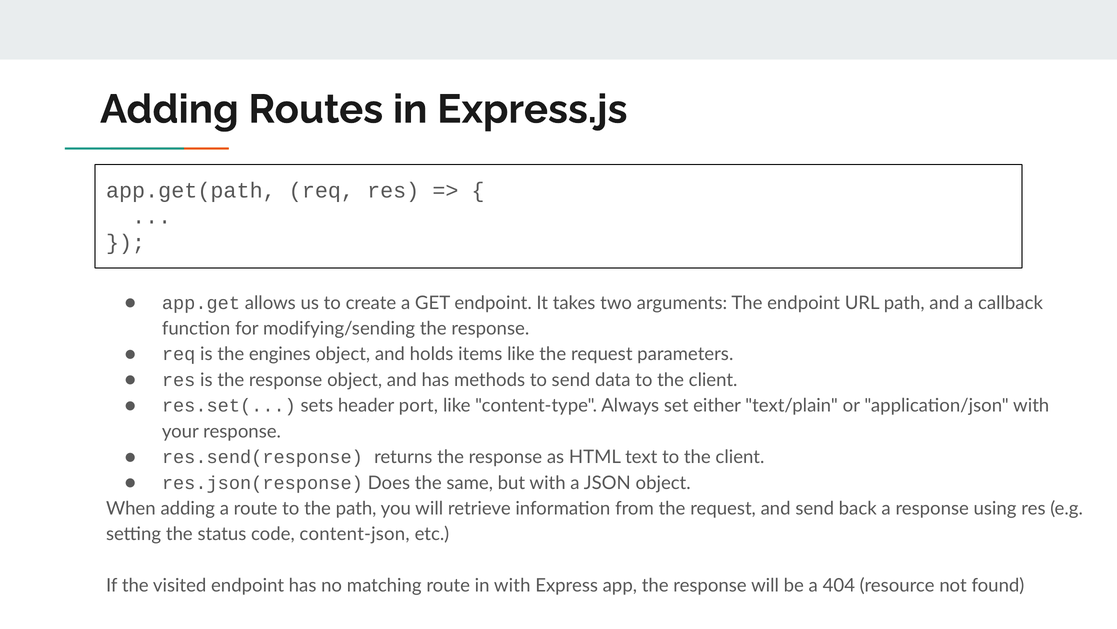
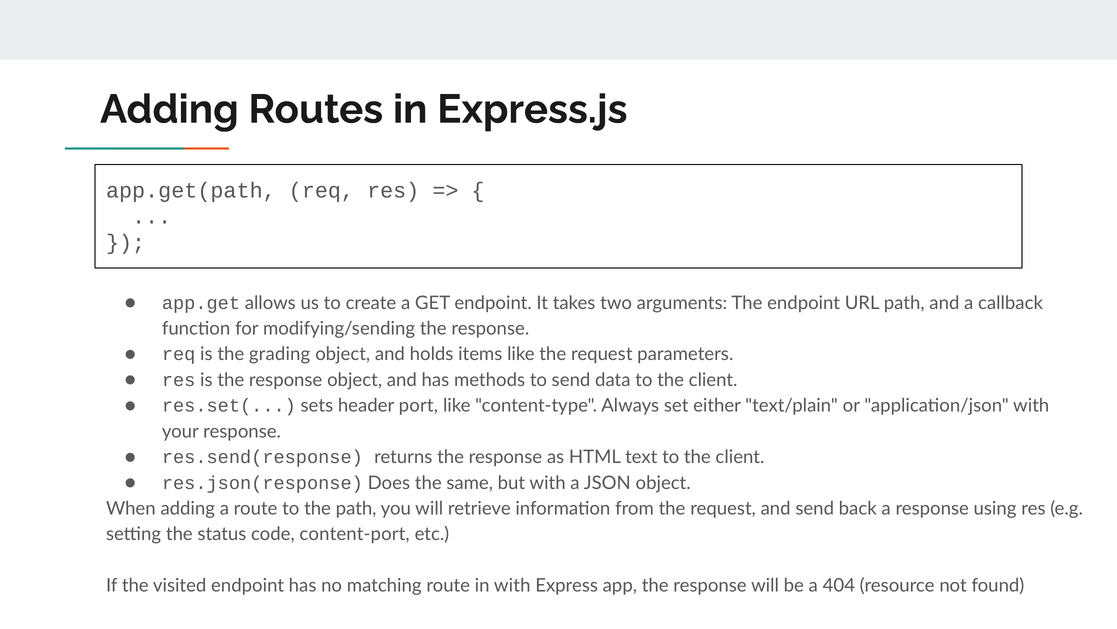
engines: engines -> grading (280, 354)
content-json: content-json -> content-port (355, 534)
